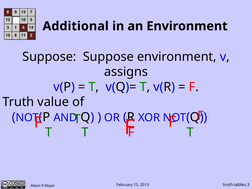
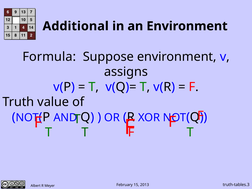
Suppose: Suppose -> Formula (49, 57)
